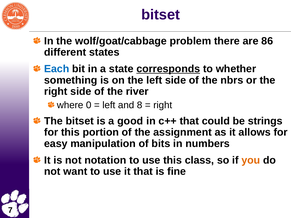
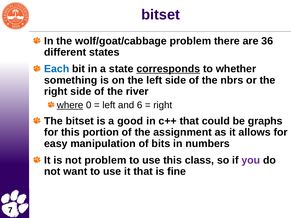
86: 86 -> 36 (267, 41)
where underline: none -> present (70, 105)
8: 8 -> 6 (140, 105)
strings: strings -> graphs (265, 121)
not notation: notation -> problem (105, 160)
you colour: orange -> purple (251, 160)
